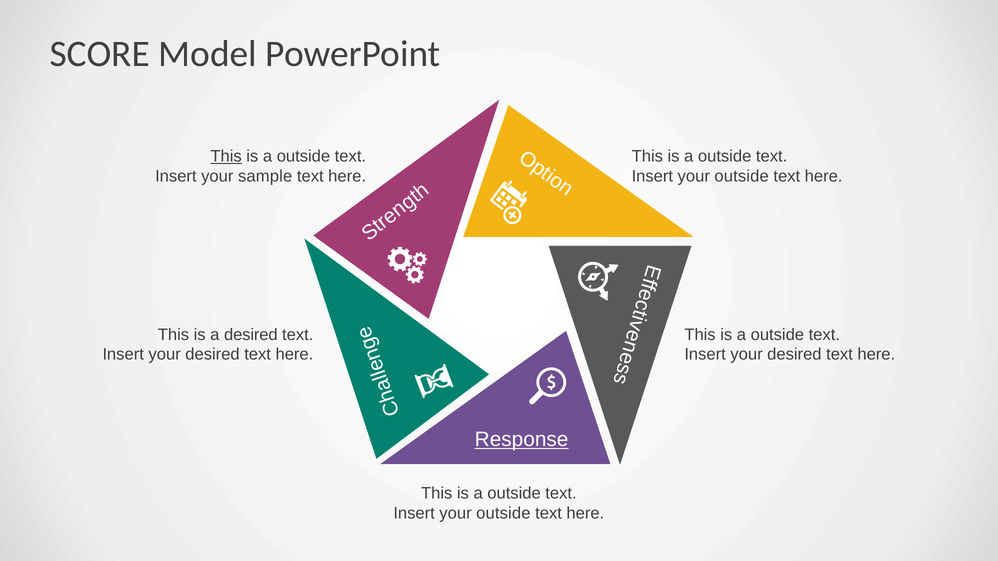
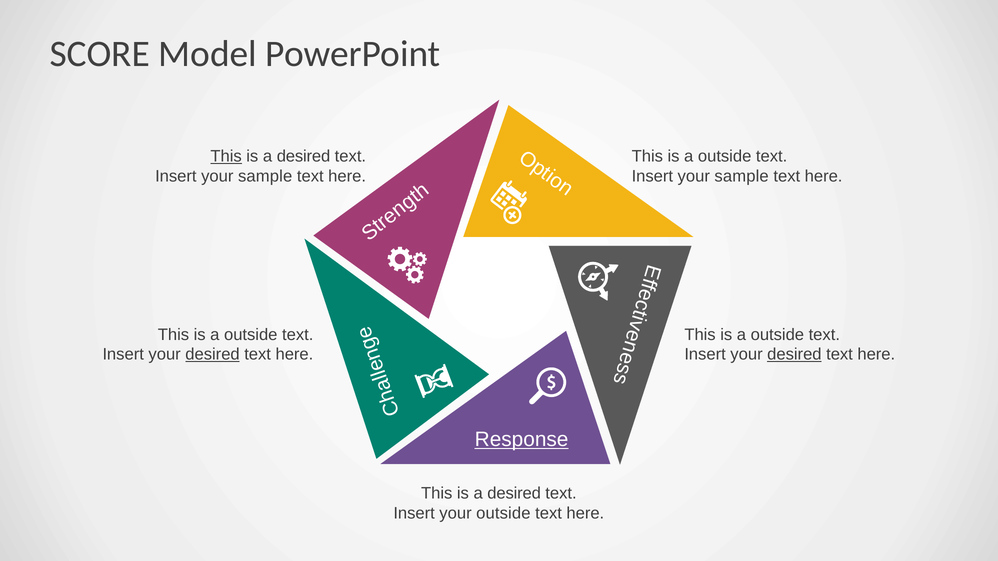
outside: outside -> desired (304, 157)
outside: outside -> sample (742, 177)
desired: desired -> outside (251, 335)
desired underline: none -> present (213, 355)
desired underline: none -> present (794, 355)
outside: outside -> desired (514, 494)
